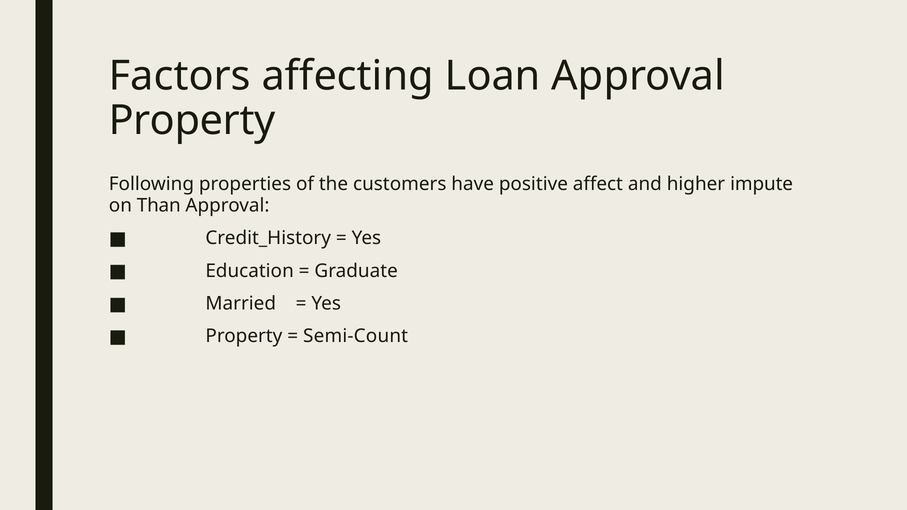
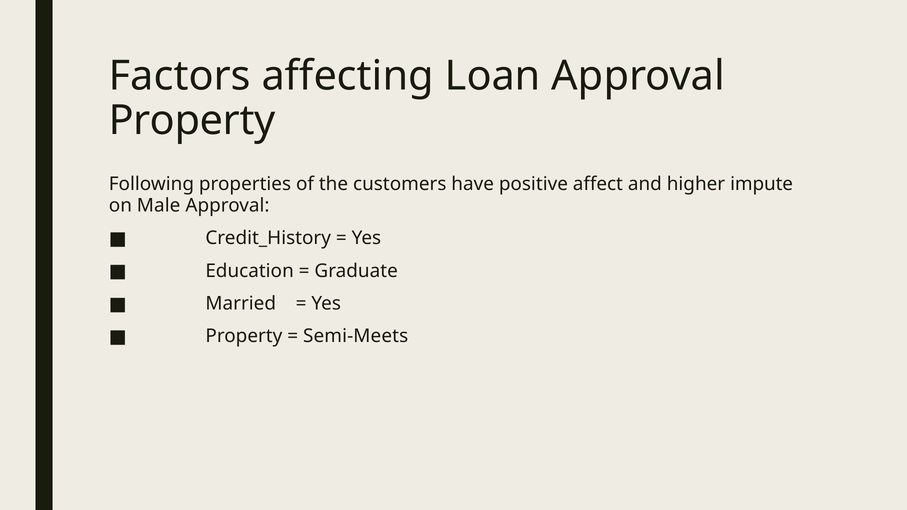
Than: Than -> Male (159, 206)
Semi-Count: Semi-Count -> Semi-Meets (356, 336)
